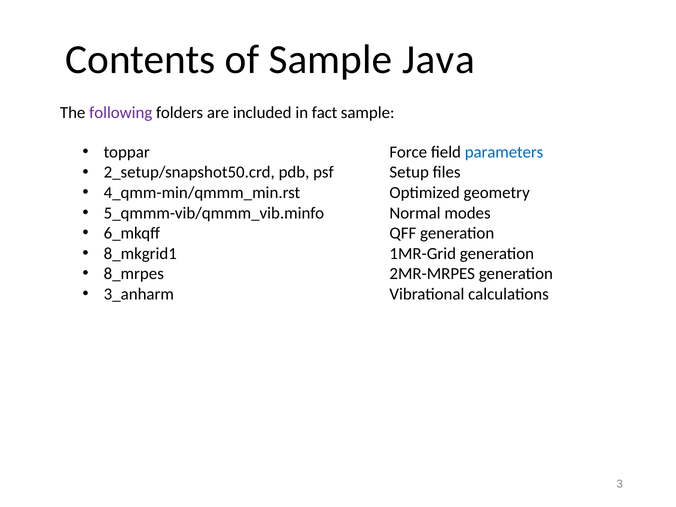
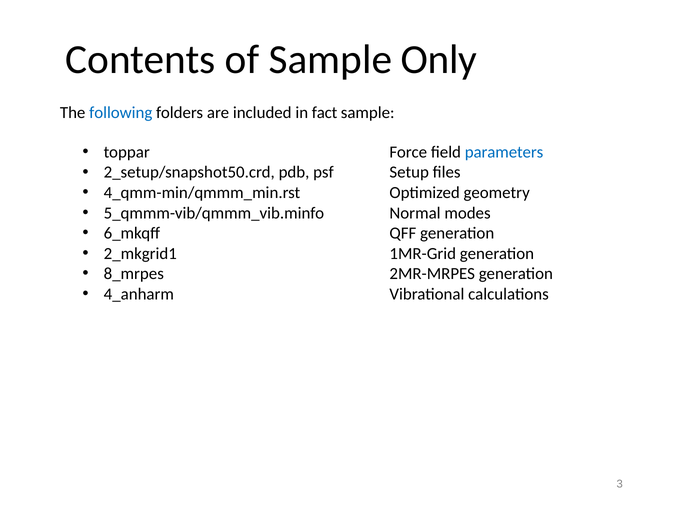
Java: Java -> Only (439, 60)
following colour: purple -> blue (121, 113)
8_mkgrid1: 8_mkgrid1 -> 2_mkgrid1 (140, 254)
3_anharm: 3_anharm -> 4_anharm (139, 294)
